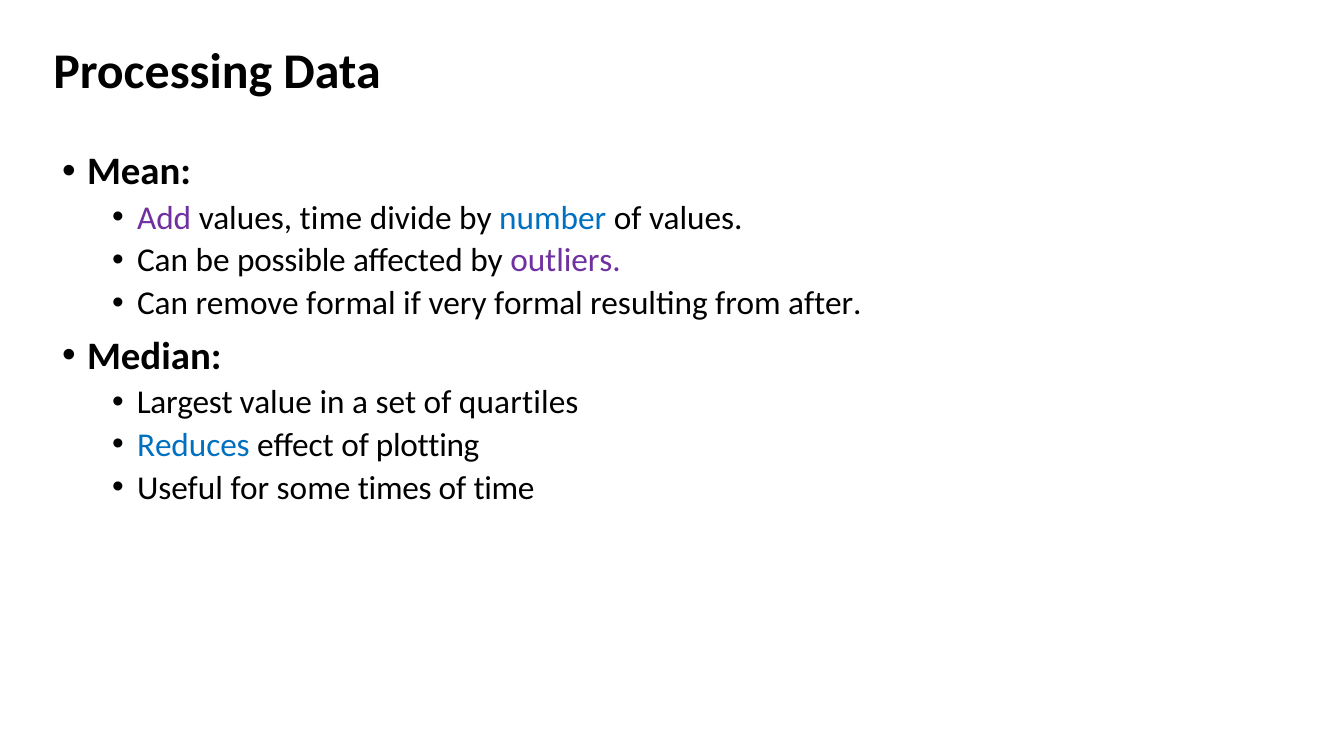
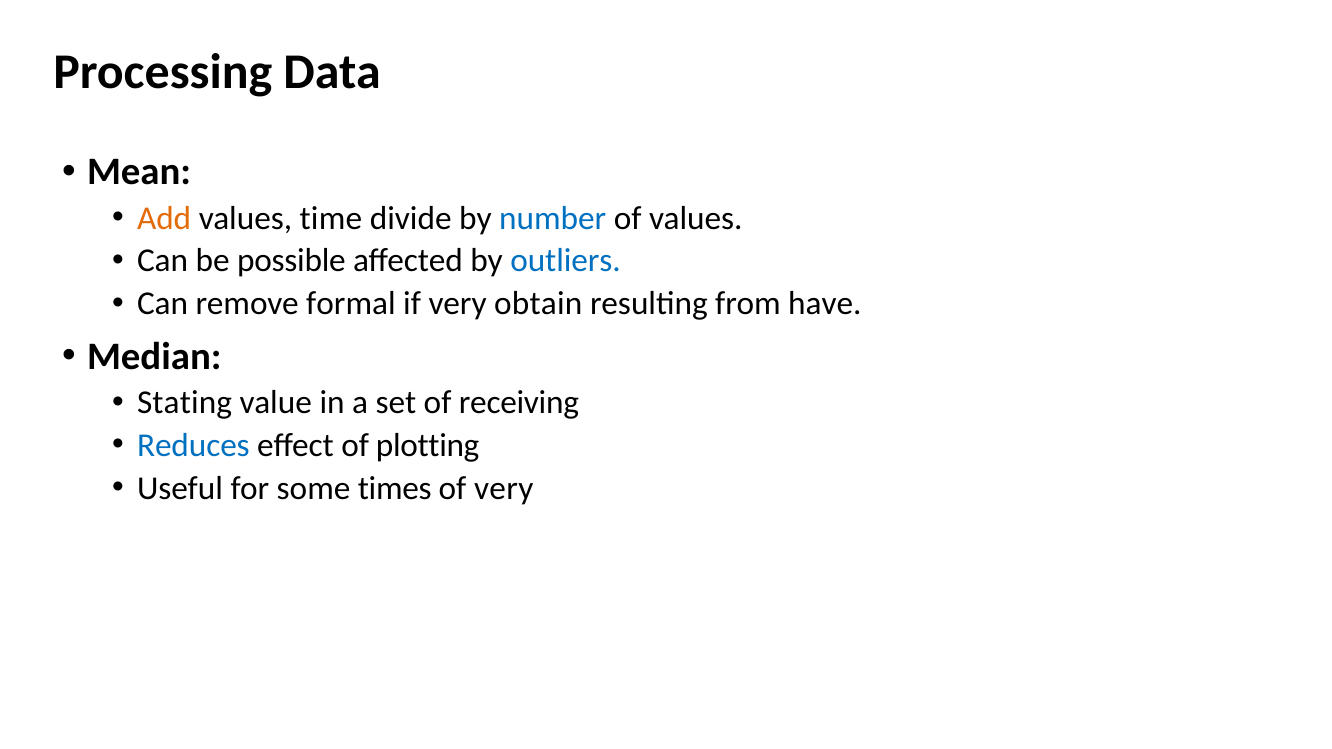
Add colour: purple -> orange (164, 218)
outliers colour: purple -> blue (566, 261)
very formal: formal -> obtain (538, 304)
after: after -> have (825, 304)
Largest: Largest -> Stating (185, 403)
quartiles: quartiles -> receiving (519, 403)
of time: time -> very (504, 488)
